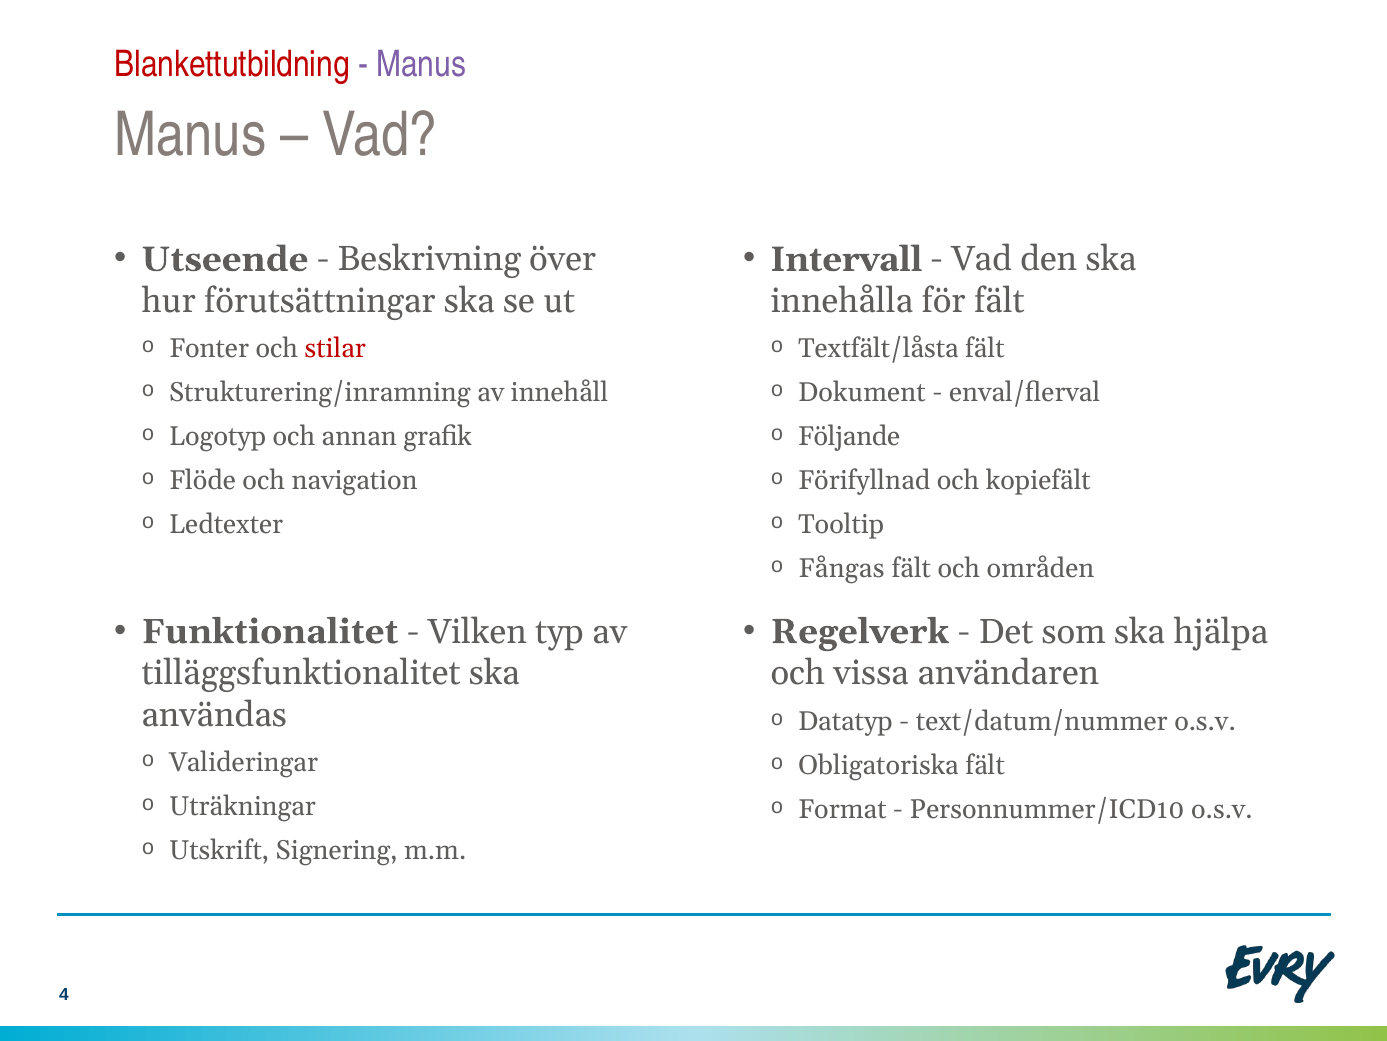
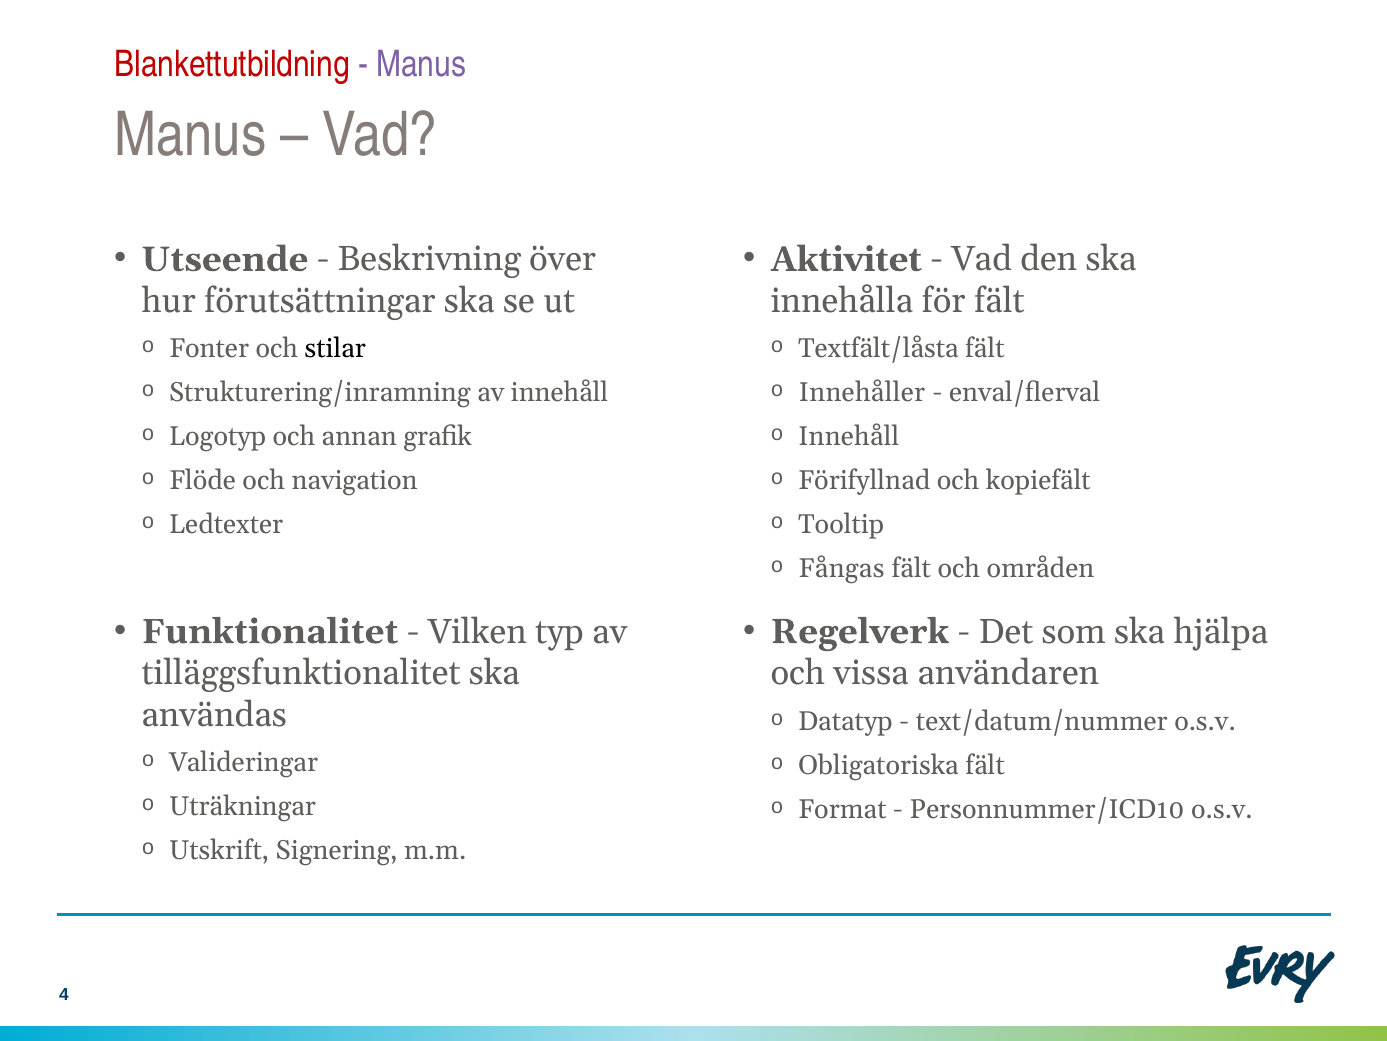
Intervall: Intervall -> Aktivitet (846, 259)
stilar colour: red -> black (335, 349)
Dokument: Dokument -> Innehåller (862, 393)
Följande: Följande -> Innehåll (849, 437)
